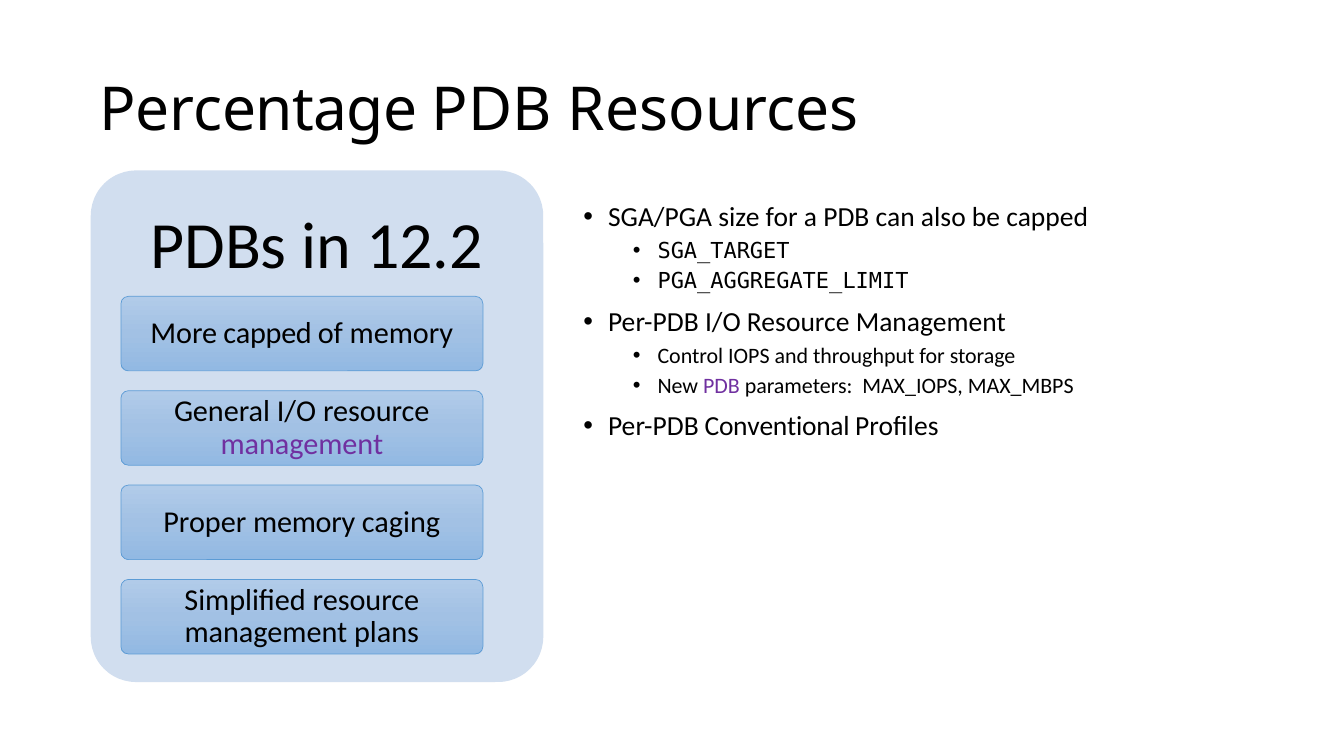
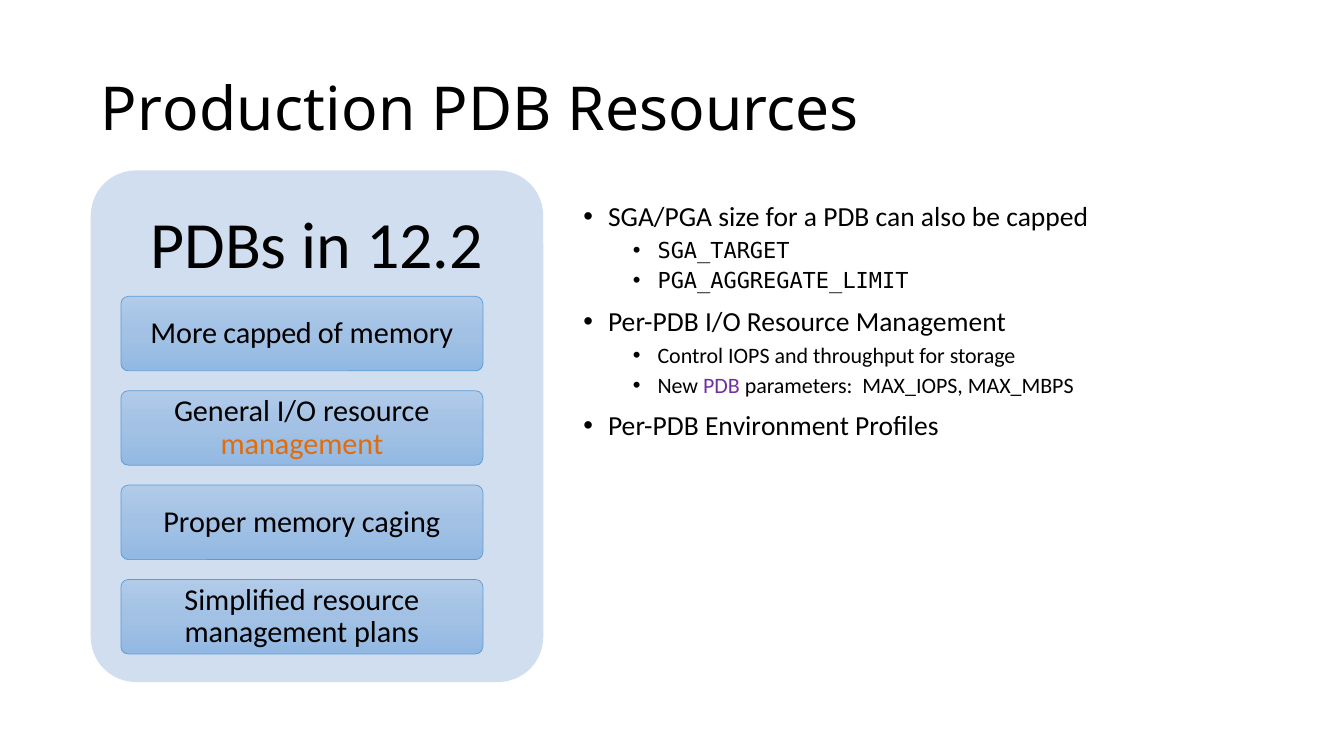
Percentage: Percentage -> Production (258, 111)
Conventional: Conventional -> Environment (777, 427)
management colour: purple -> orange (302, 444)
